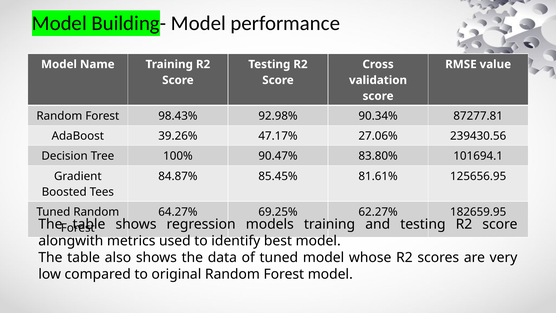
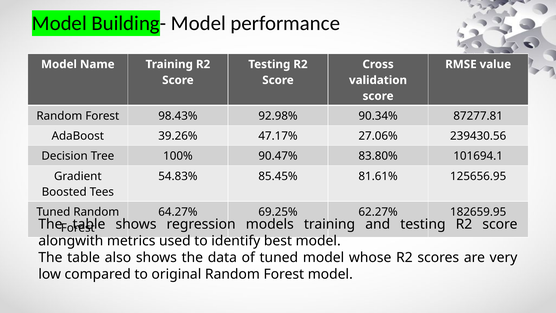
84.87%: 84.87% -> 54.83% (178, 176)
